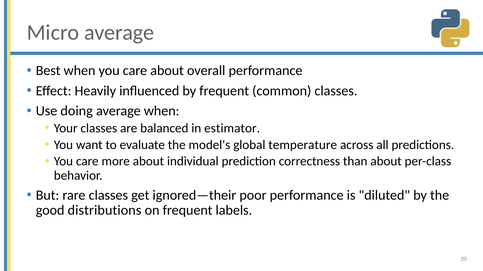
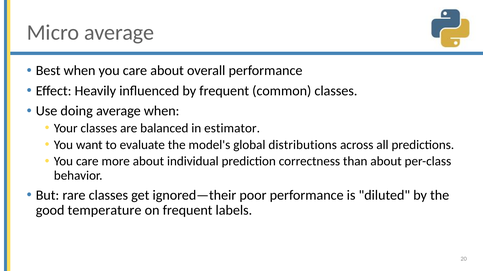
temperature: temperature -> distributions (303, 145)
distributions: distributions -> temperature (105, 211)
